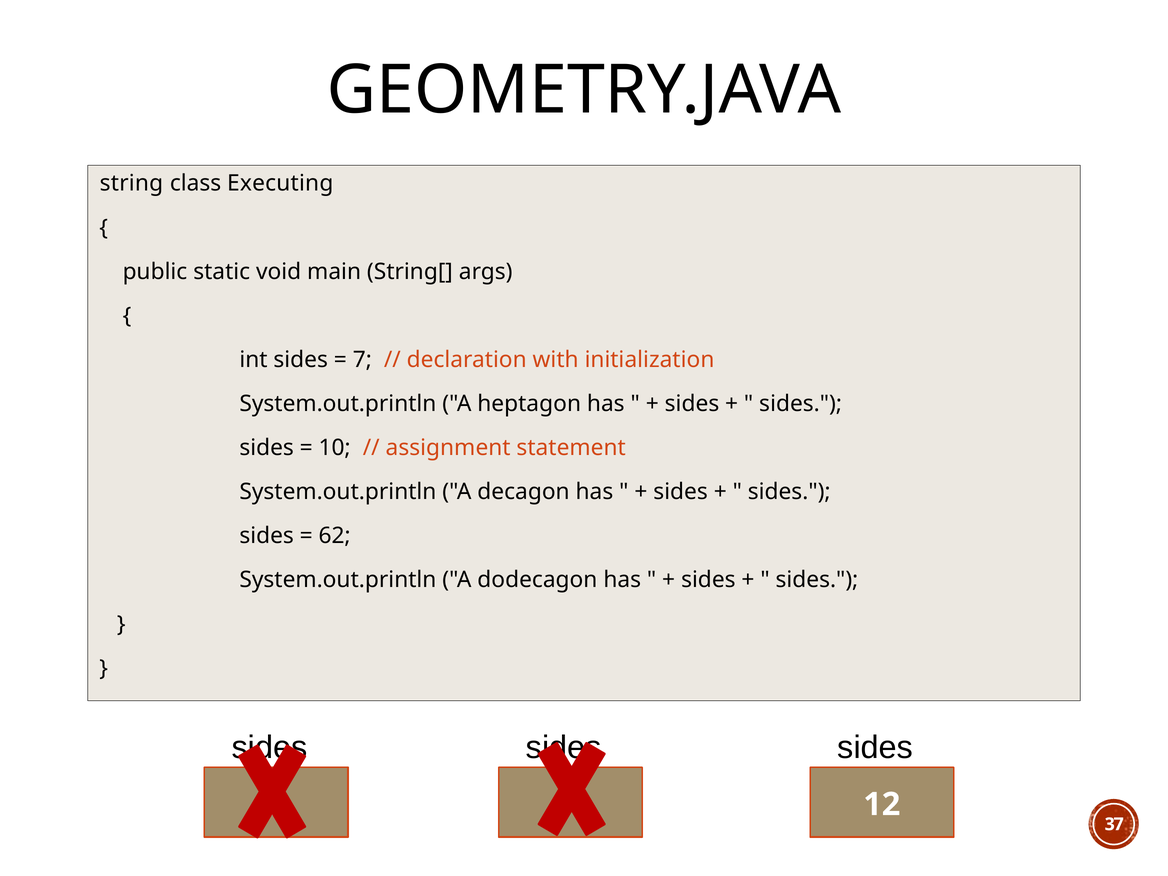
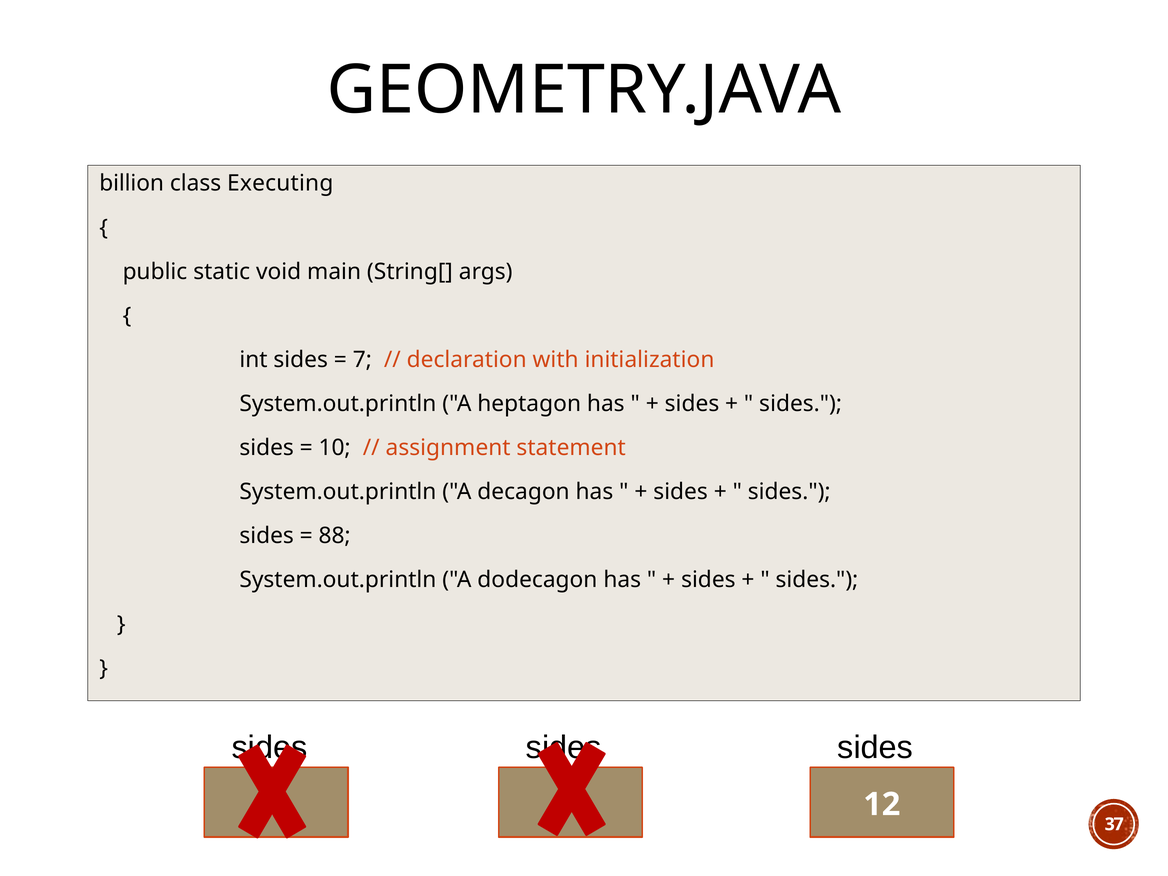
string: string -> billion (132, 183)
62: 62 -> 88 (335, 536)
